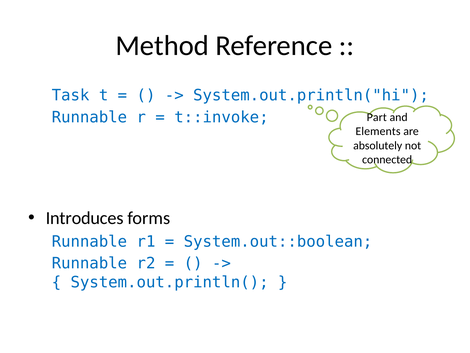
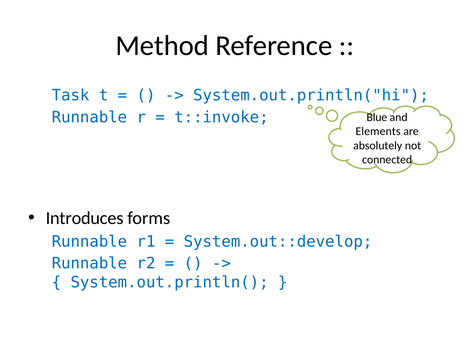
Part: Part -> Blue (377, 117)
System.out::boolean: System.out::boolean -> System.out::develop (278, 241)
